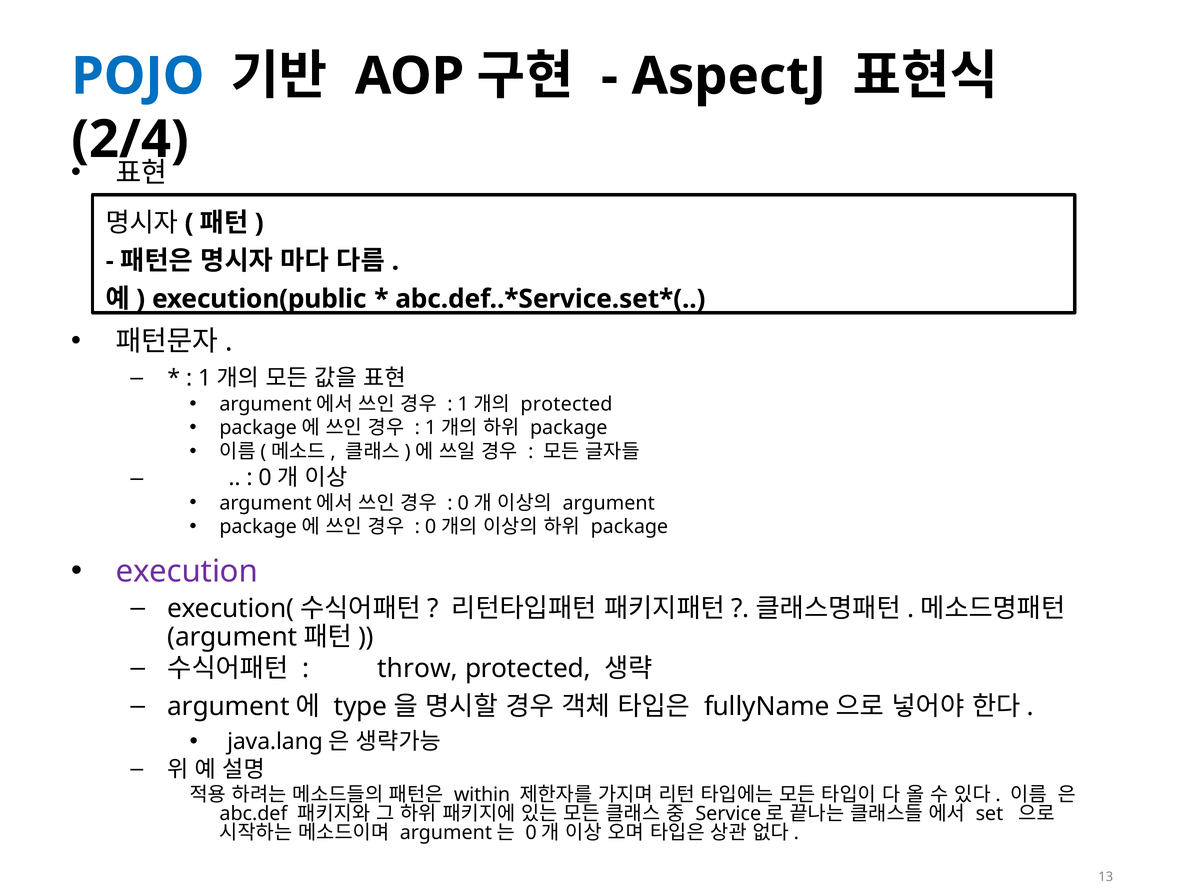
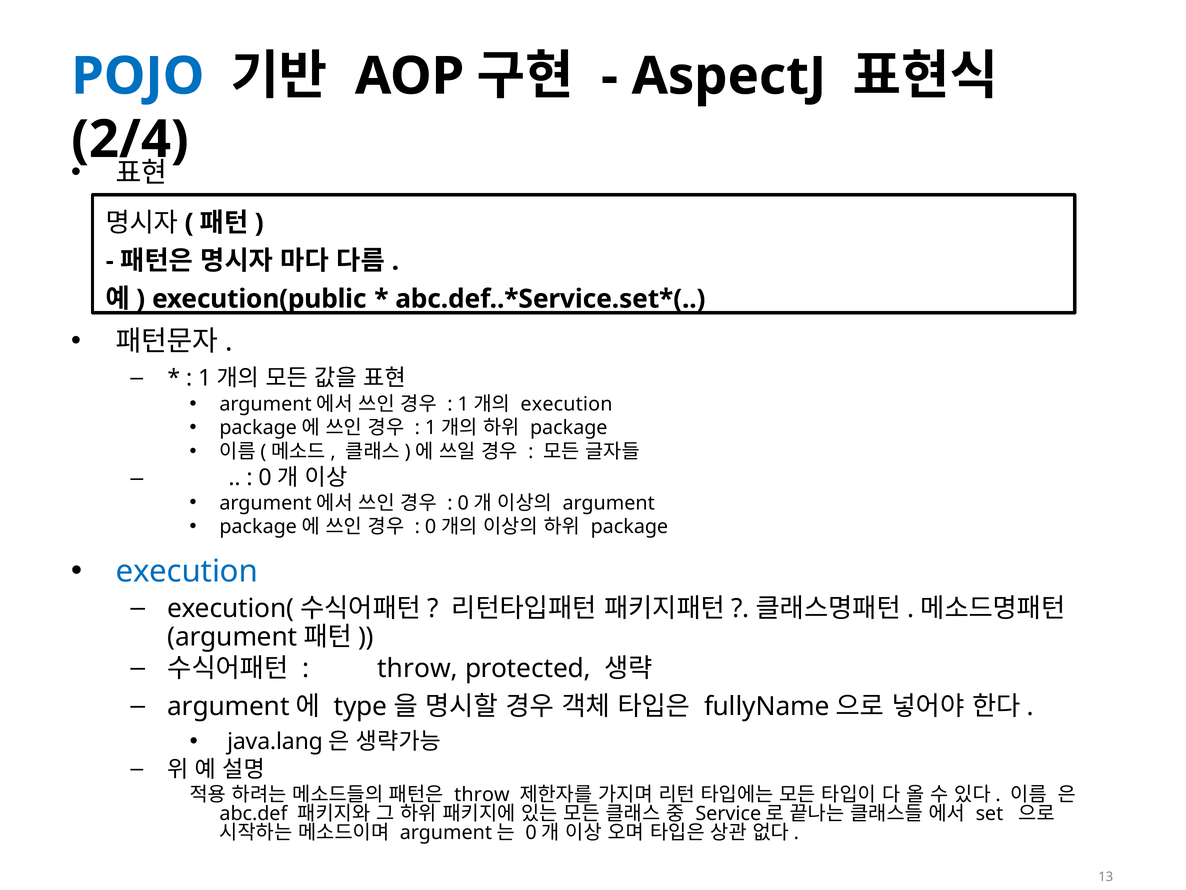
protected: protected -> execution (567, 404)
execution colour: purple -> blue (187, 571)
within: within -> throw (482, 794)
